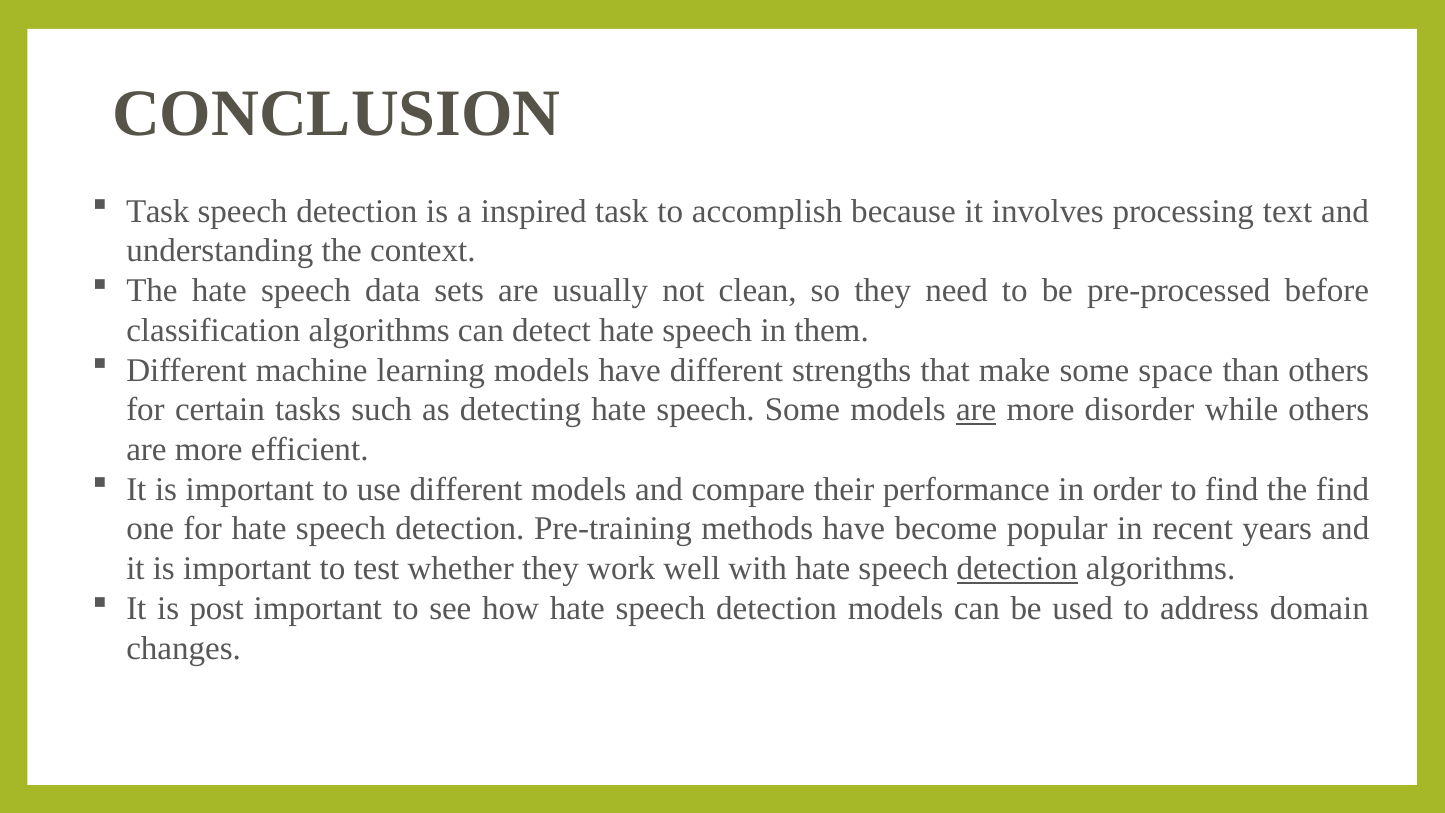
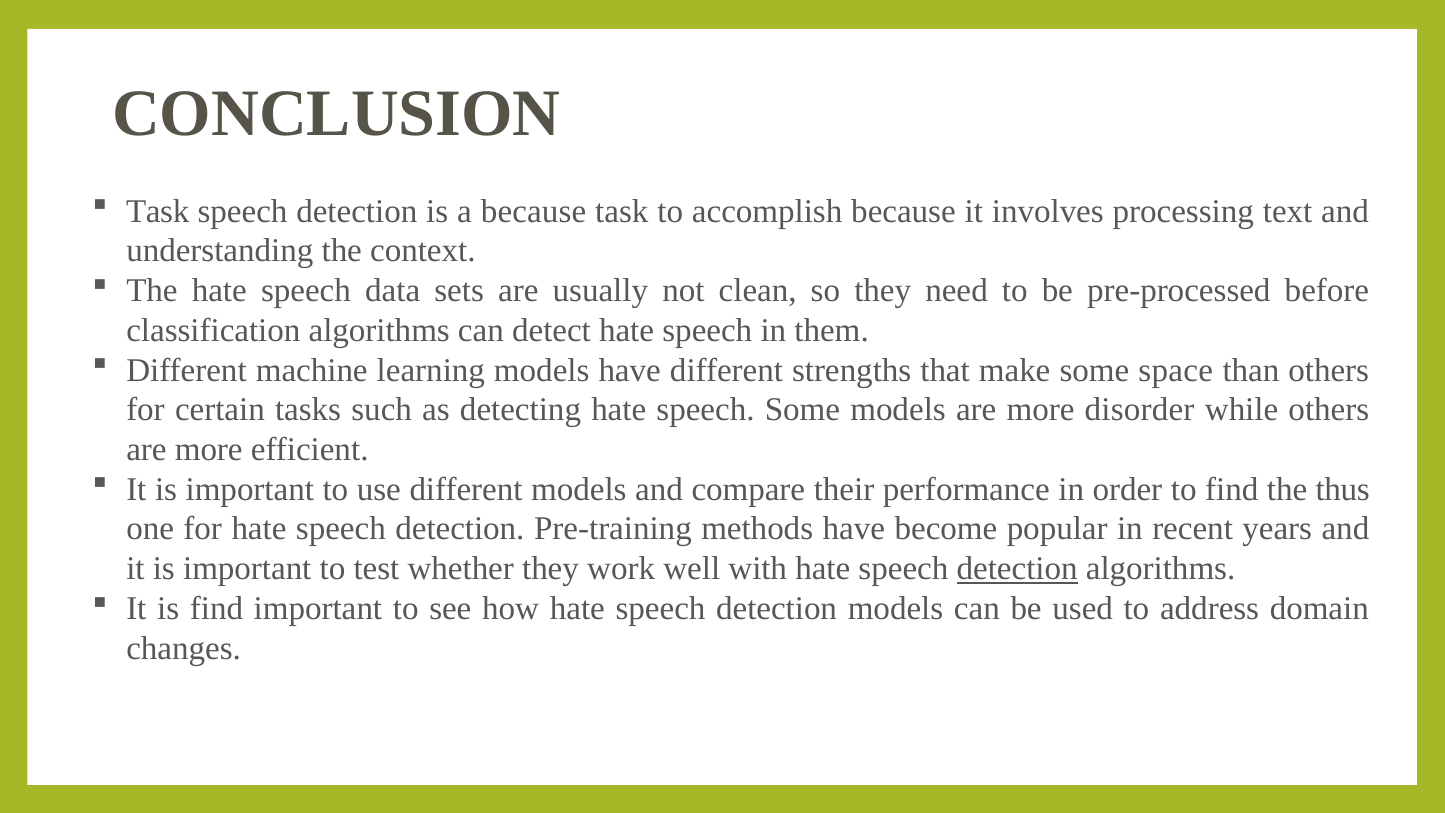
a inspired: inspired -> because (534, 211)
are underline: present -> none (976, 410)
the find: find -> thus (1343, 489)
is post: post -> find (217, 608)
